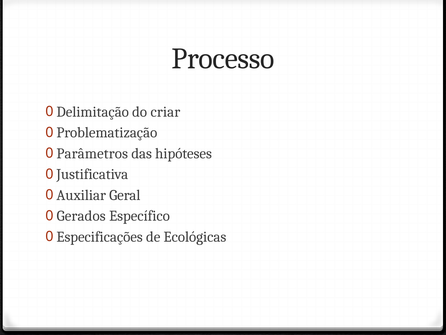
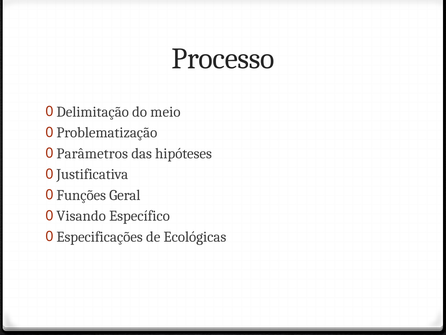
criar: criar -> meio (165, 112)
Auxiliar: Auxiliar -> Funções (81, 195)
Gerados: Gerados -> Visando (81, 216)
